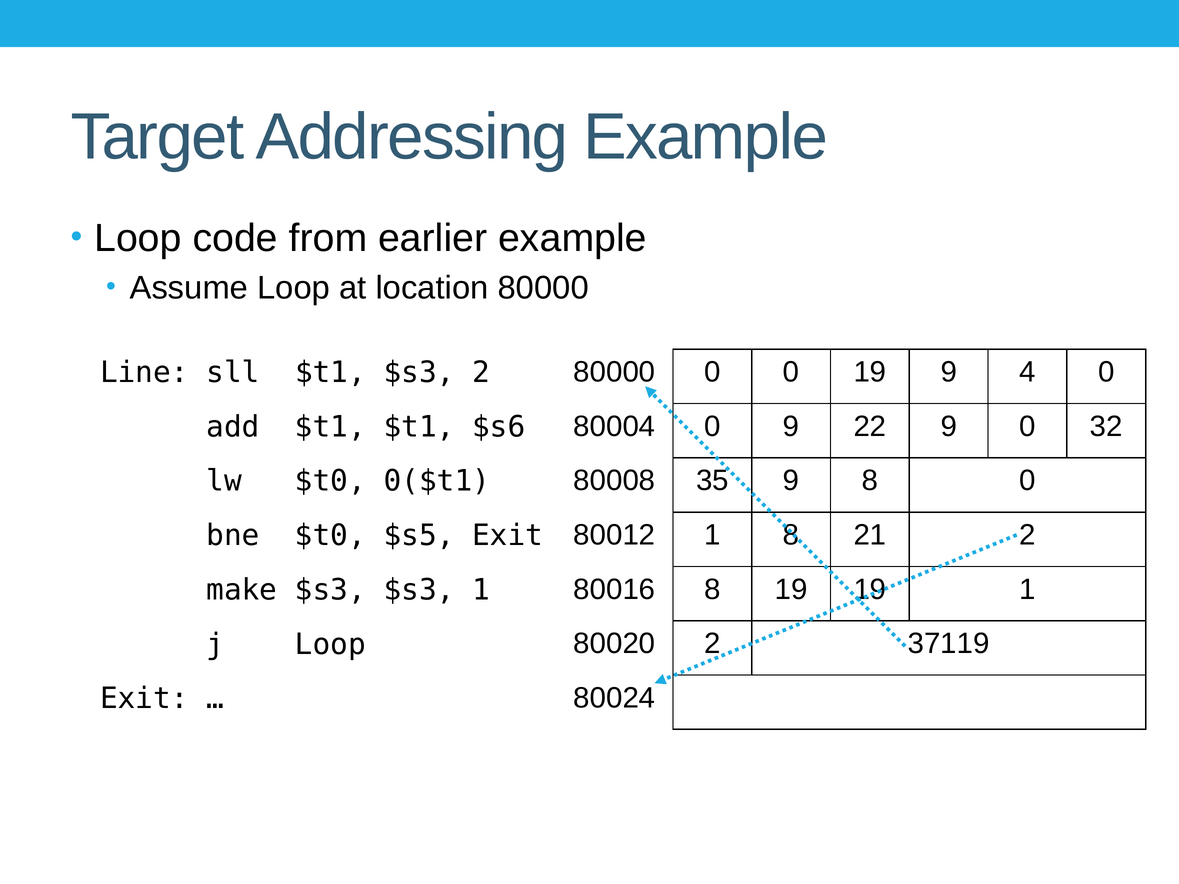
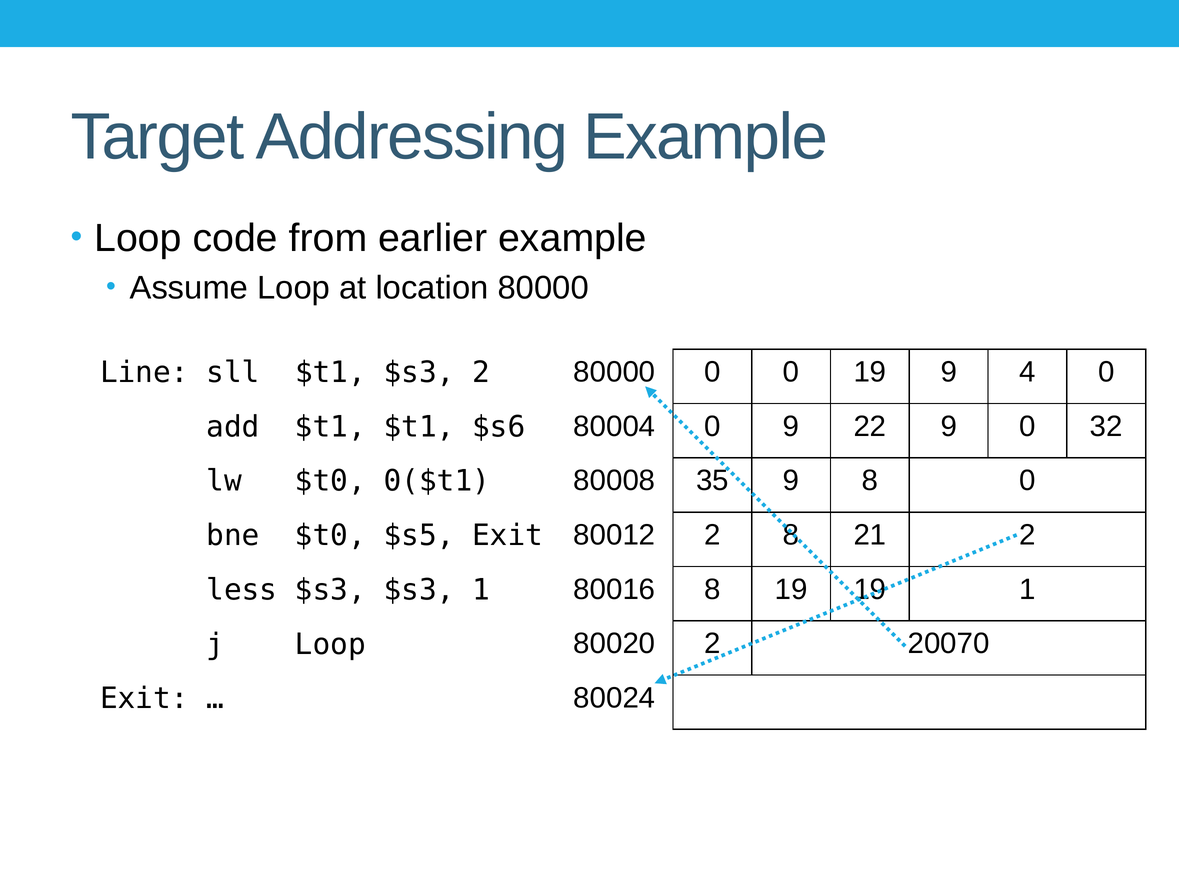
80012 1: 1 -> 2 (712, 535)
make: make -> less (242, 590)
37119: 37119 -> 20070 (949, 644)
